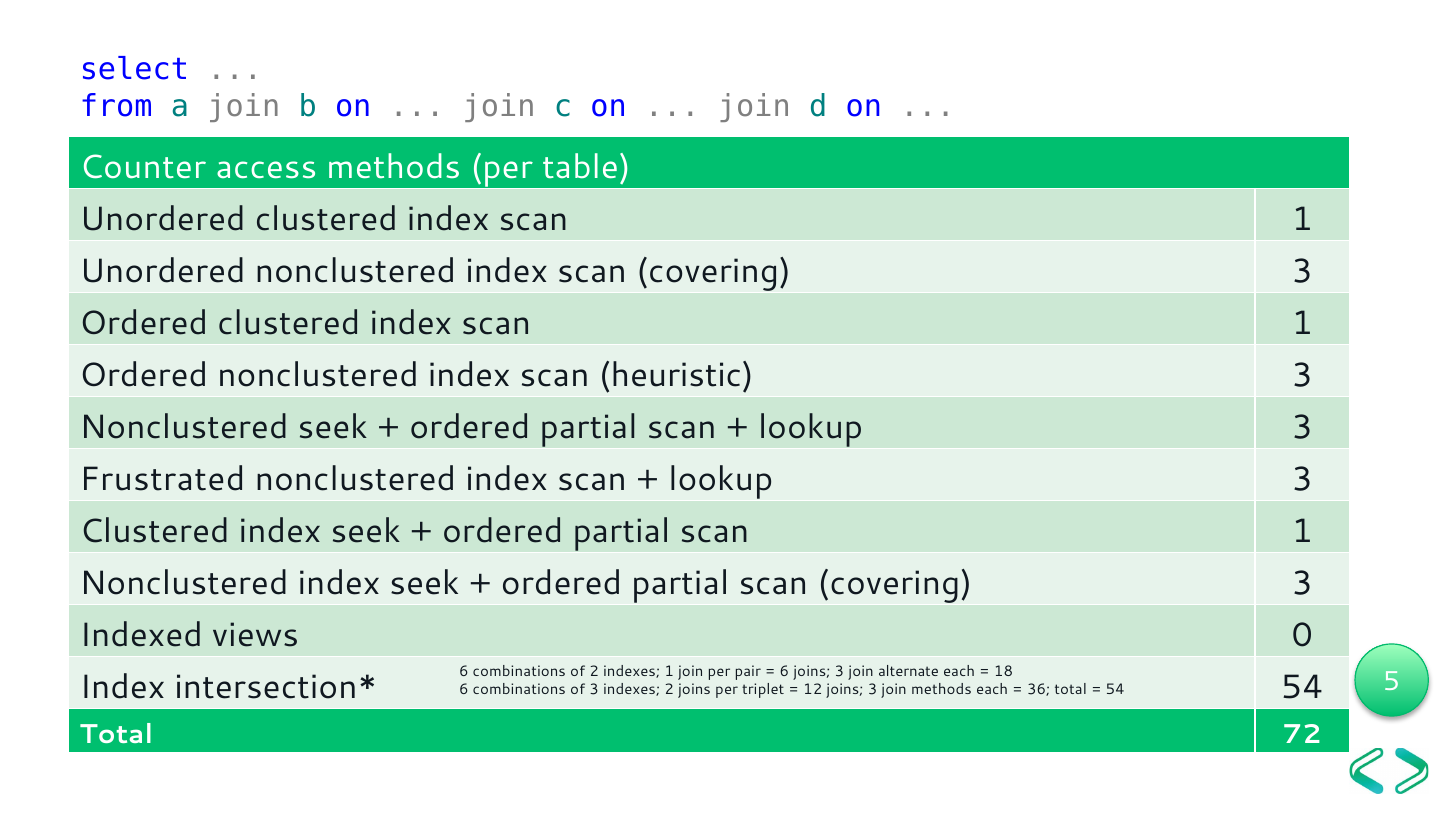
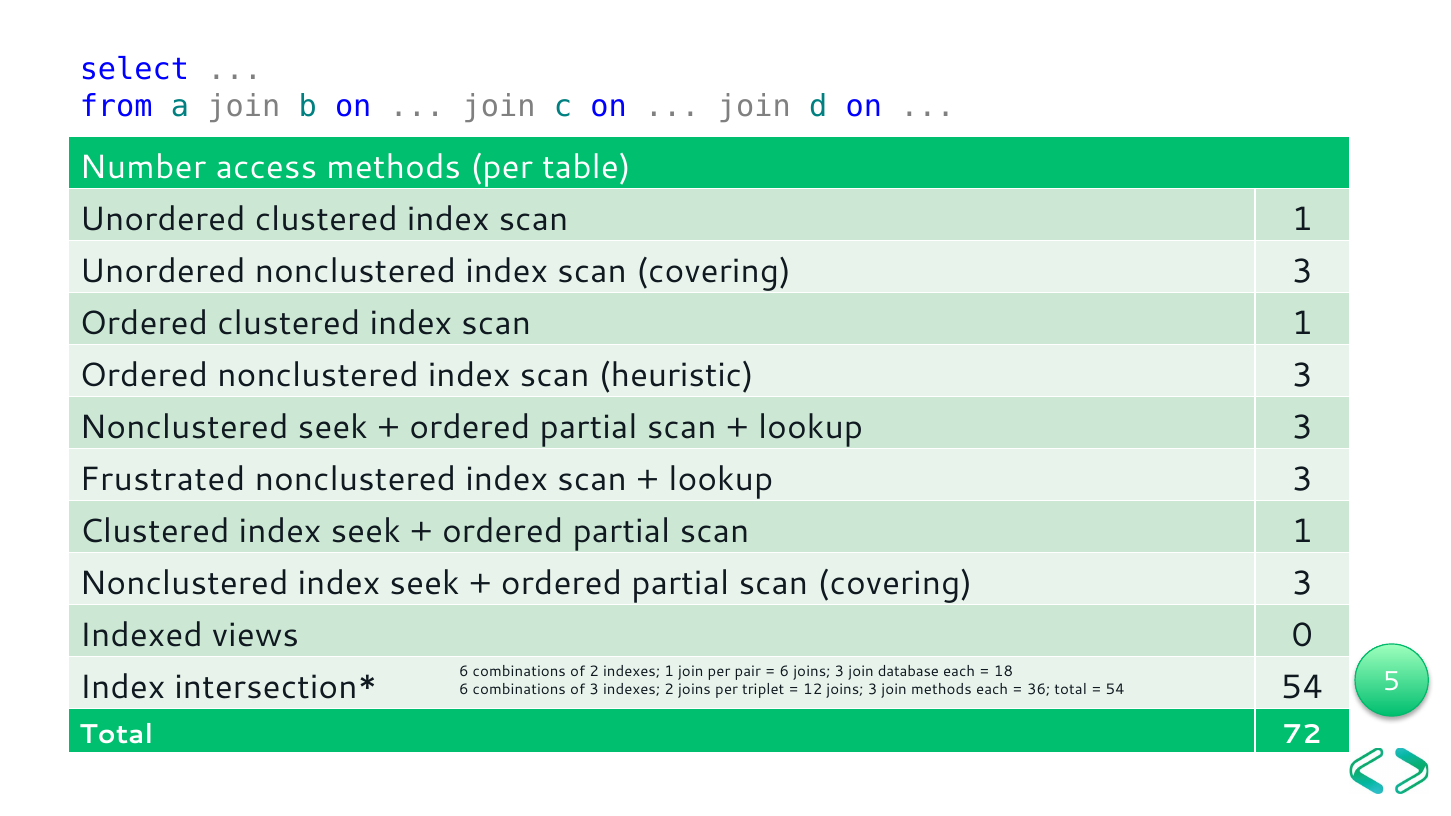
Counter: Counter -> Number (143, 168)
alternate: alternate -> database (908, 672)
